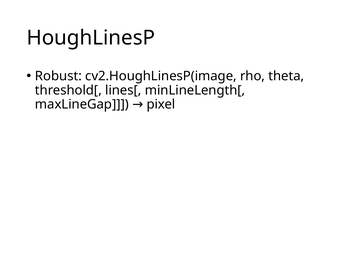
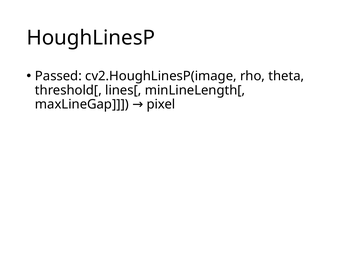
Robust: Robust -> Passed (58, 76)
